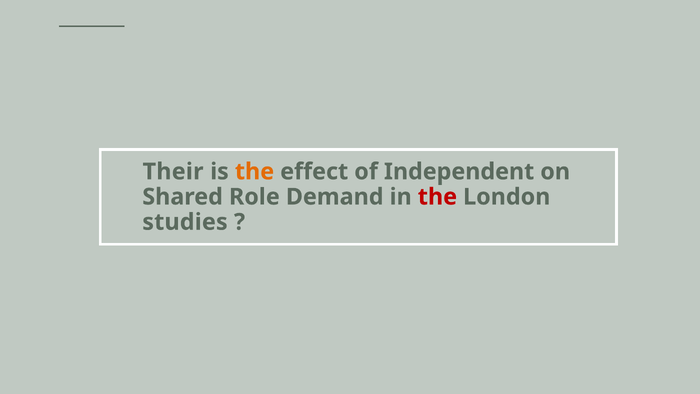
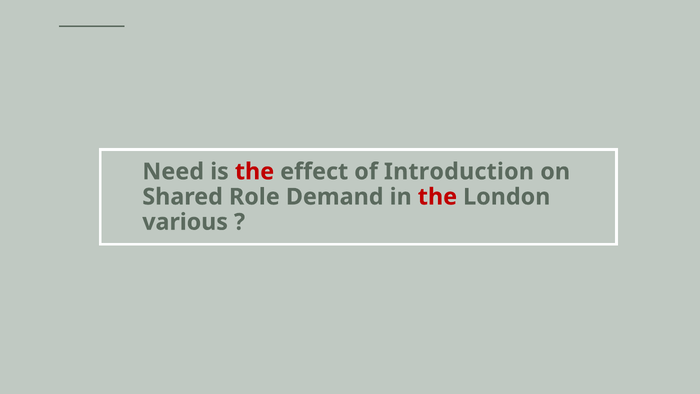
Their: Their -> Need (173, 172)
the colour: orange -> red (255, 172)
Independent: Independent -> Introduction (459, 172)
studies: studies -> various (185, 222)
